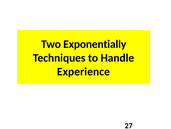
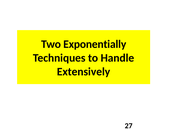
Experience: Experience -> Extensively (84, 71)
